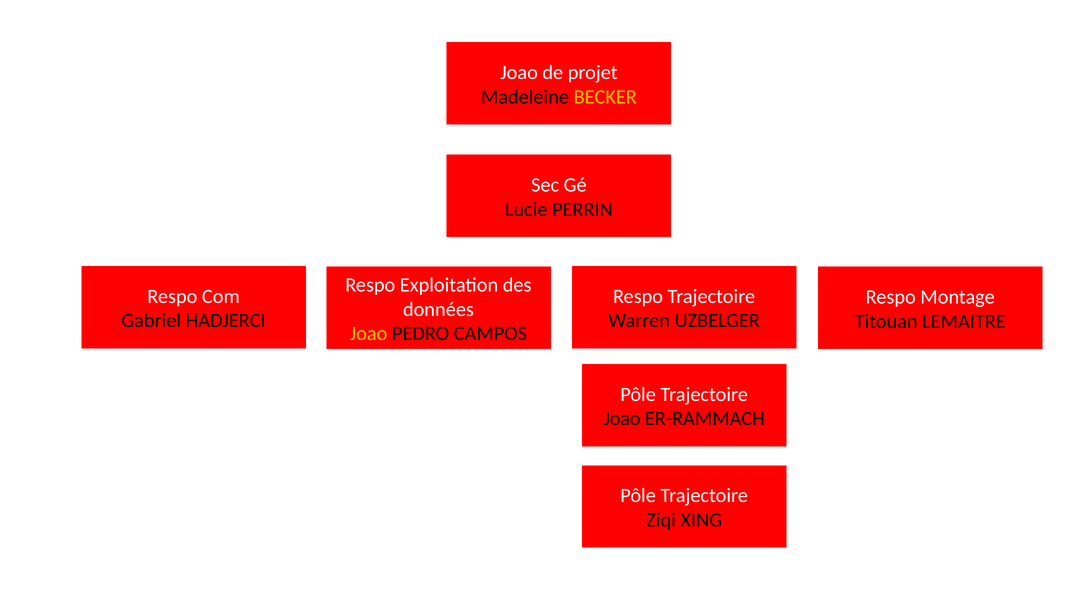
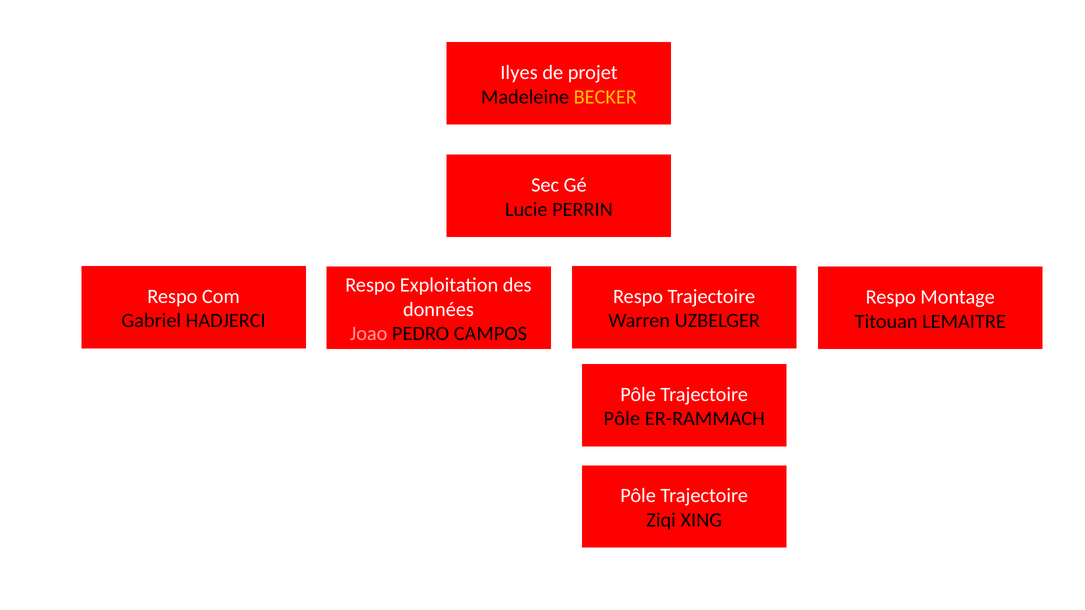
Joao: Joao -> Ilyes (519, 73)
Joao colour: yellow -> pink (369, 334)
Joao: Joao -> Pôle (622, 419)
